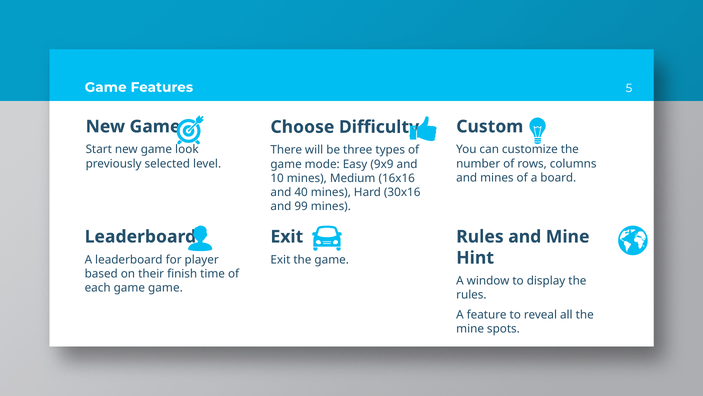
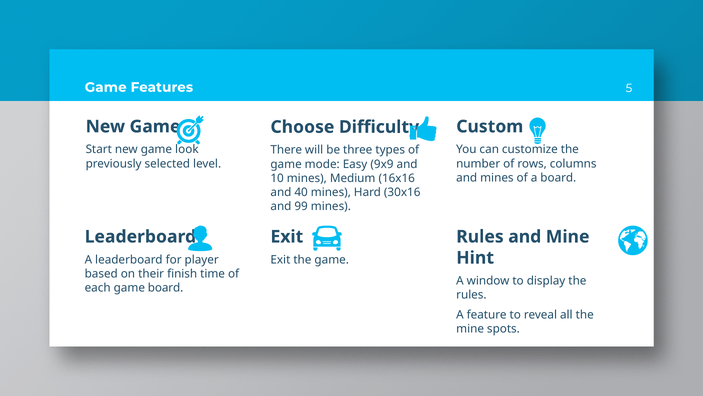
game game: game -> board (166, 288)
